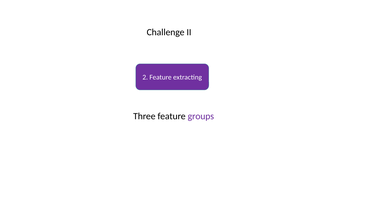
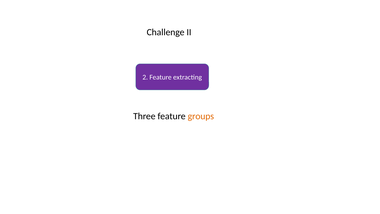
groups colour: purple -> orange (201, 116)
